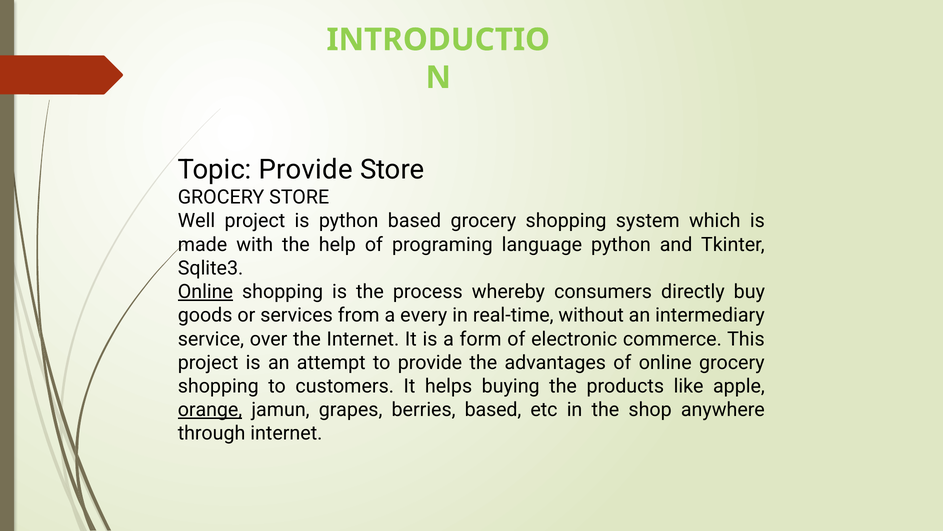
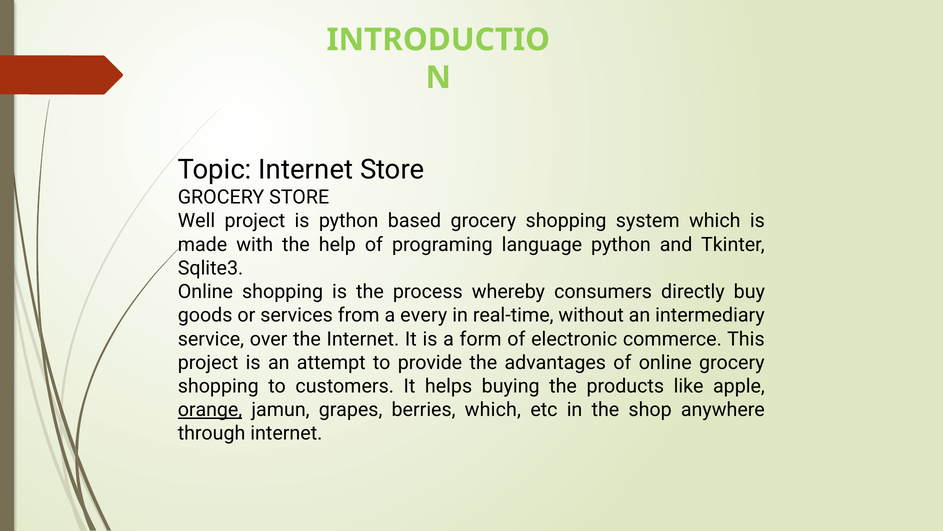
Topic Provide: Provide -> Internet (306, 169)
Online underline: present -> none (205, 292)
berries based: based -> which (493, 409)
